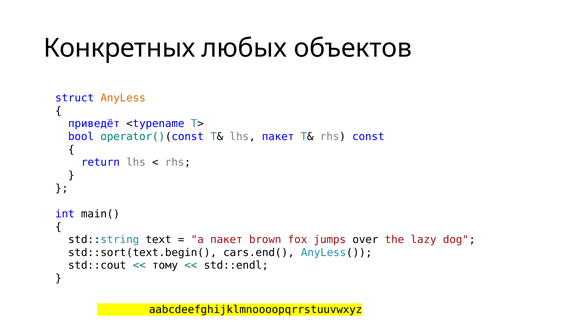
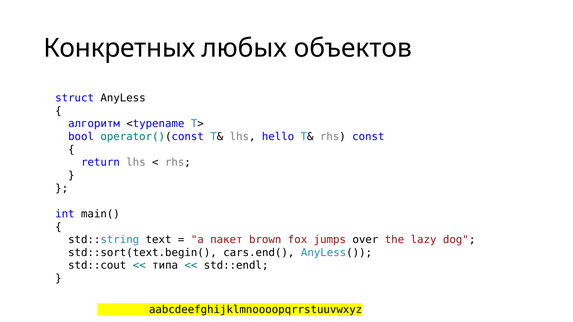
AnyLess colour: orange -> black (123, 98)
приведёт: приведёт -> алгоритм (94, 124)
lhs пакет: пакет -> hello (278, 137)
тому: тому -> типа (165, 266)
